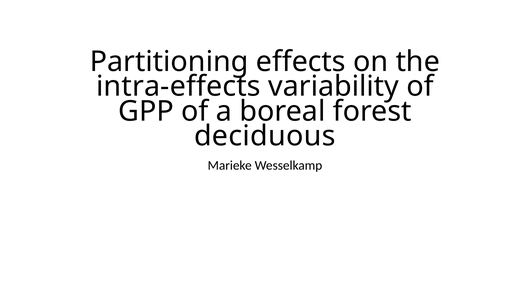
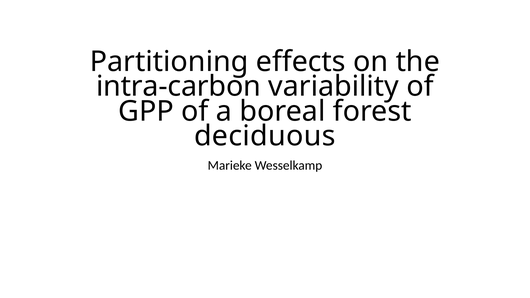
intra-effects: intra-effects -> intra-carbon (179, 87)
